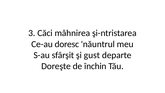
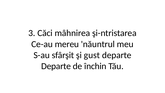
doresc: doresc -> mereu (67, 44)
Doreşte: Doreşte -> Departe (56, 66)
